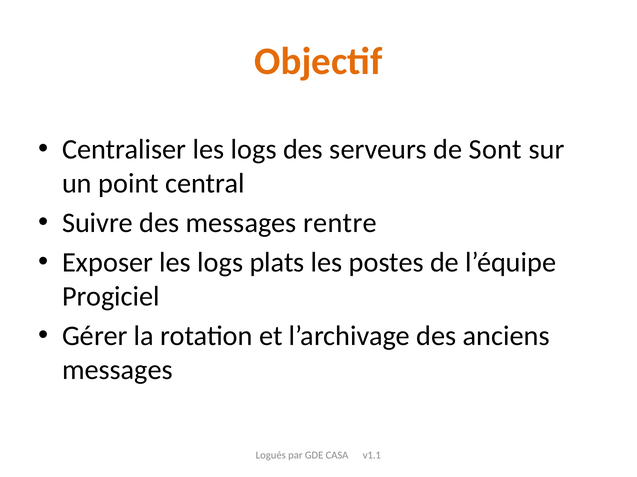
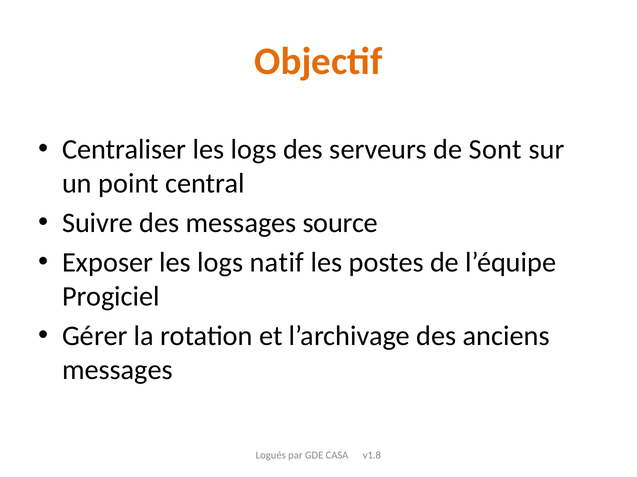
rentre: rentre -> source (340, 223)
plats: plats -> natif (277, 263)
v1.1: v1.1 -> v1.8 (372, 456)
